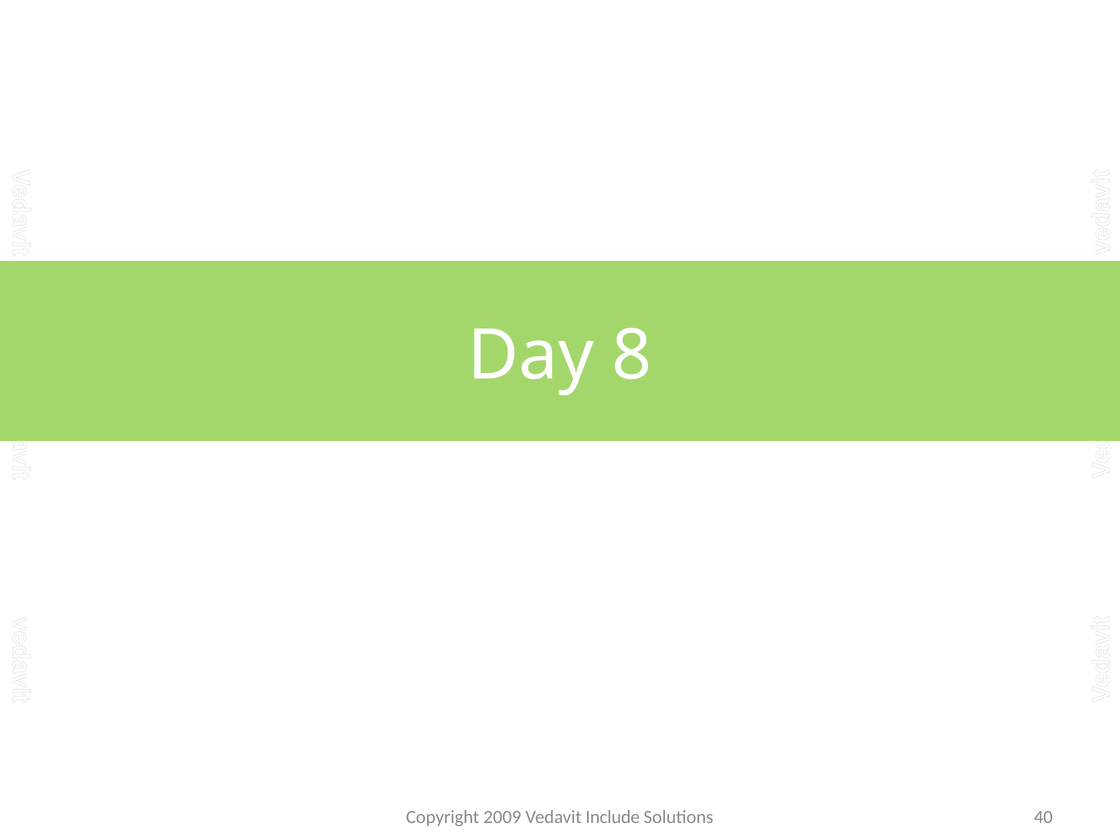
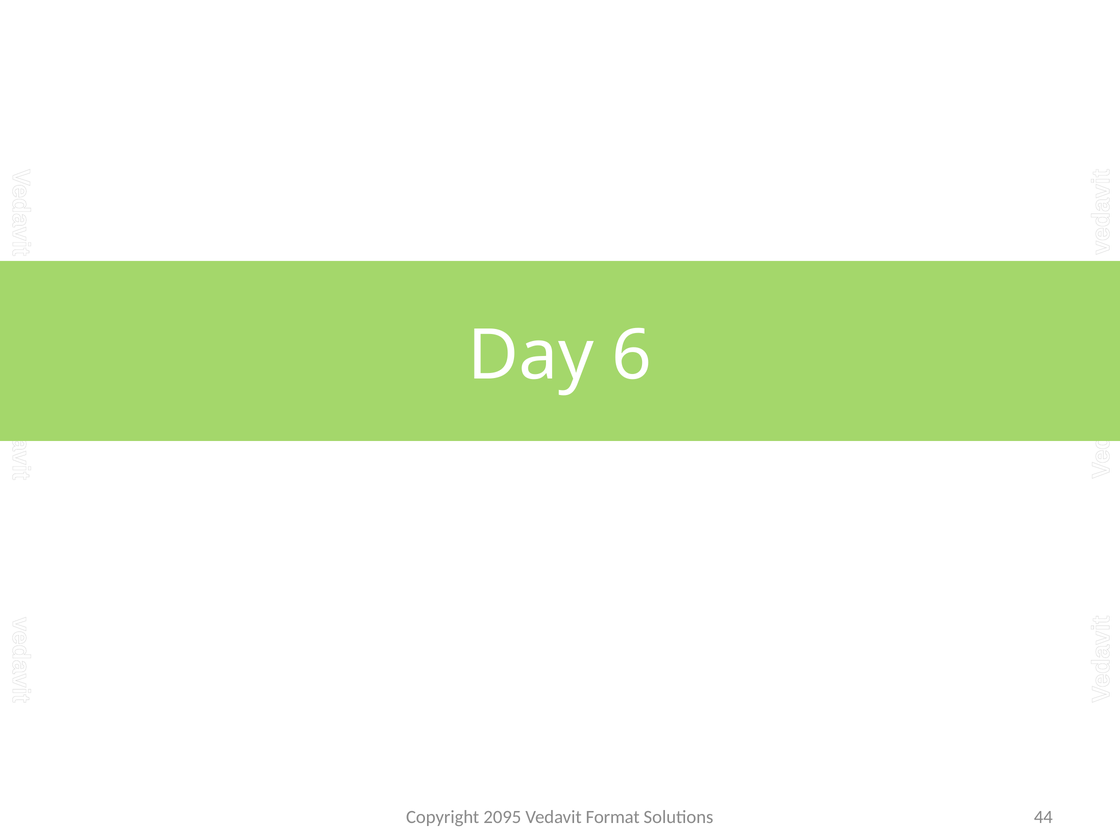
8: 8 -> 6 (632, 356)
2009: 2009 -> 2095 (502, 817)
Include: Include -> Format (613, 817)
40: 40 -> 44 (1043, 817)
